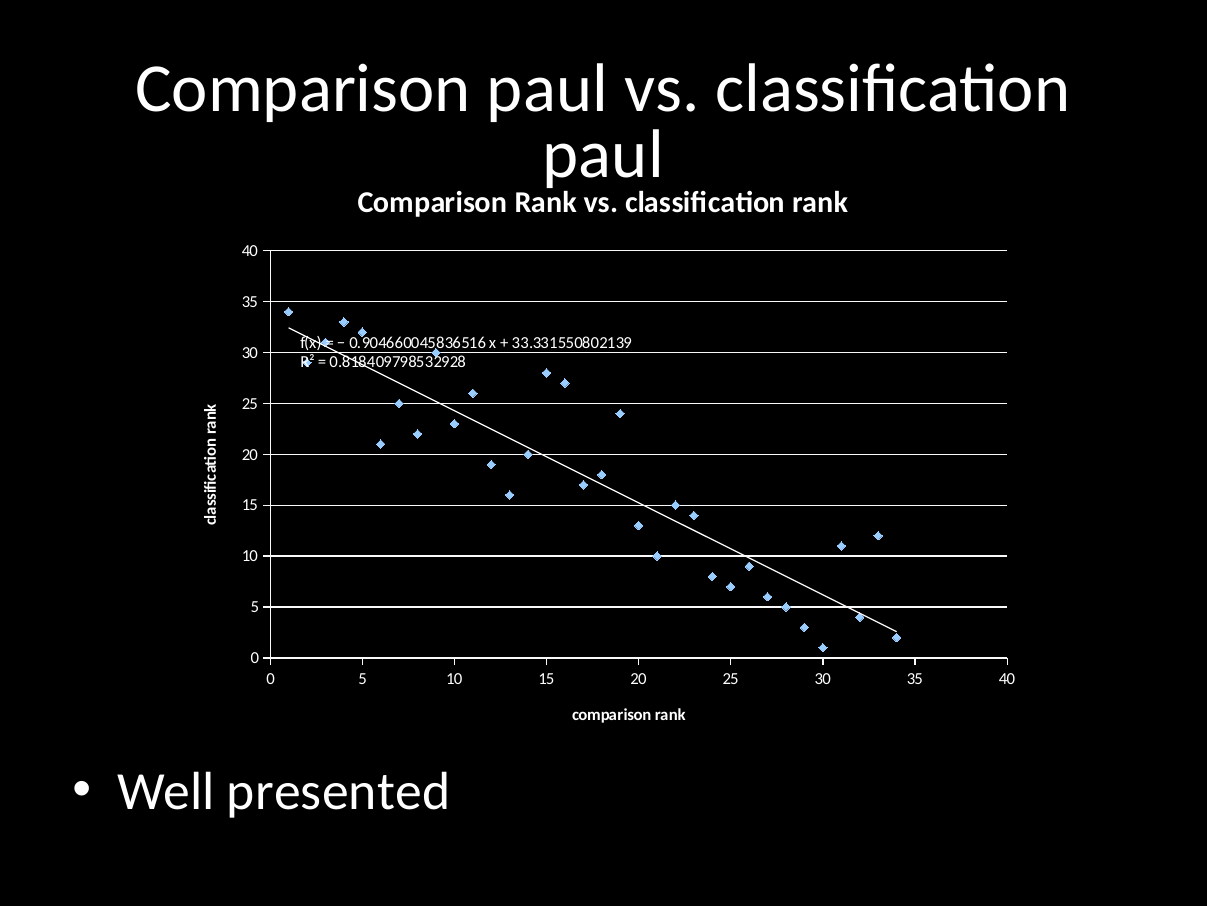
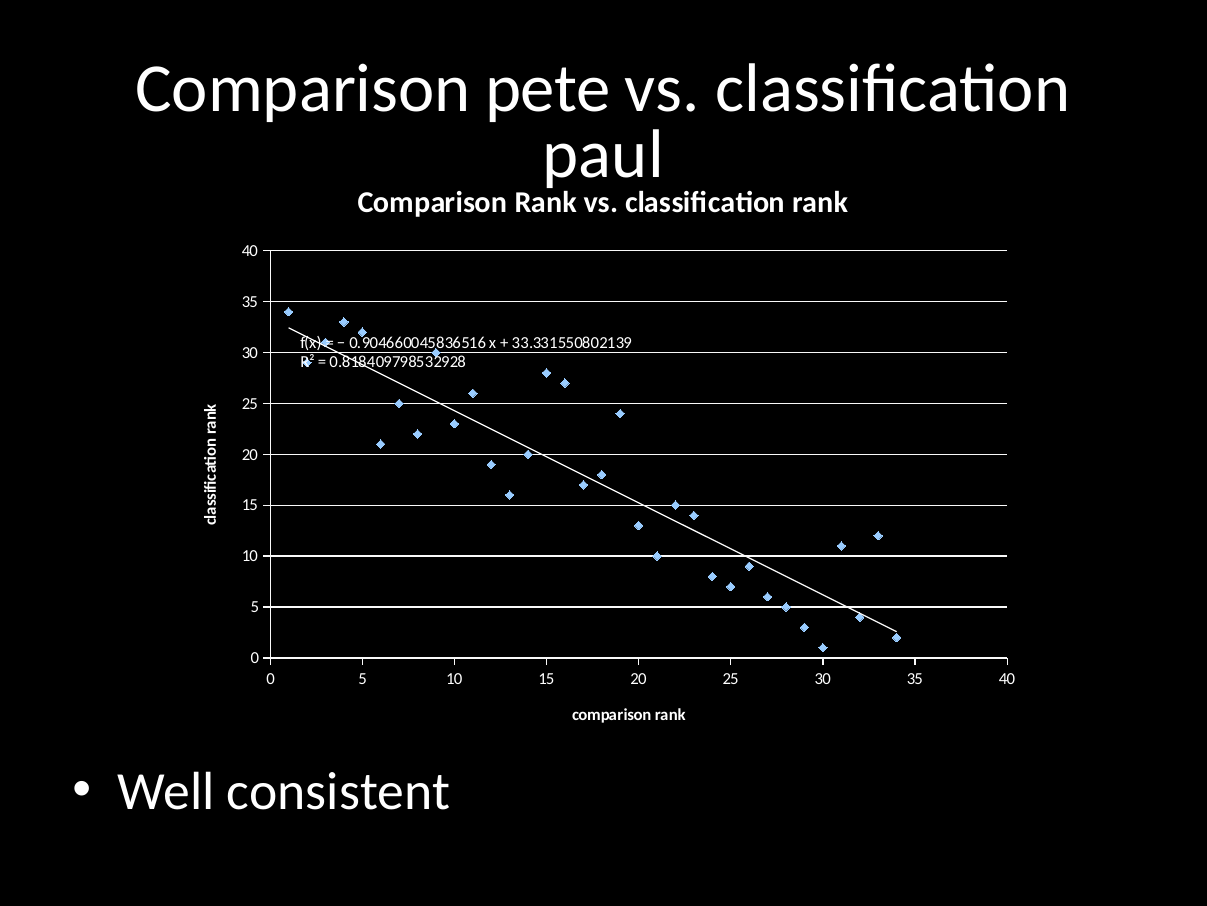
Comparison paul: paul -> pete (548, 89)
presented: presented -> consistent (339, 791)
